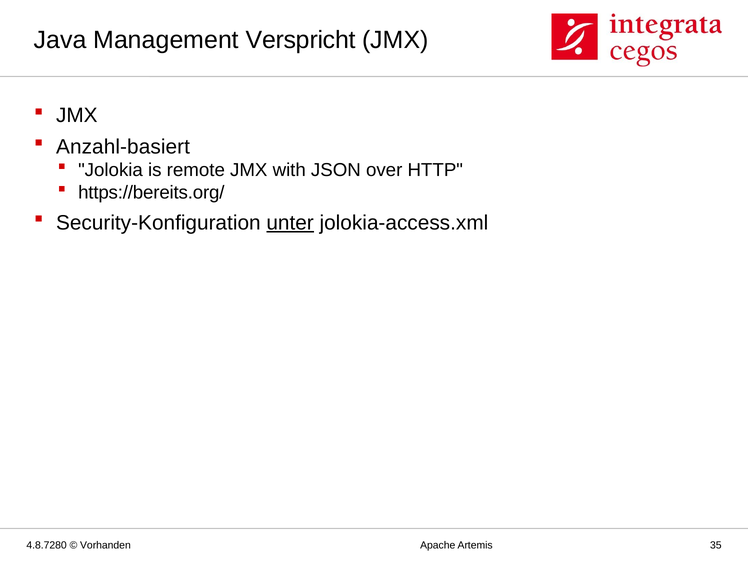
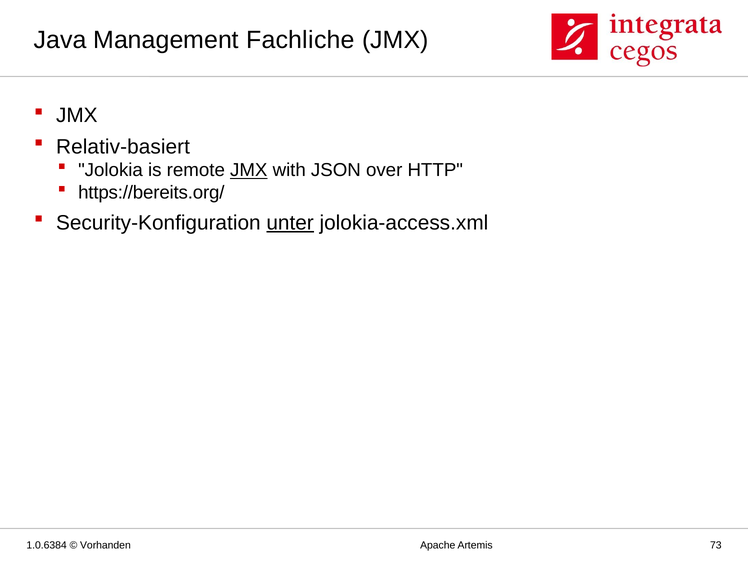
Verspricht: Verspricht -> Fachliche (300, 40)
Anzahl-basiert: Anzahl-basiert -> Relativ-basiert (123, 147)
JMX underline: none -> present (249, 170)
4.8.7280: 4.8.7280 -> 1.0.6384 (47, 545)
35: 35 -> 73 (716, 545)
